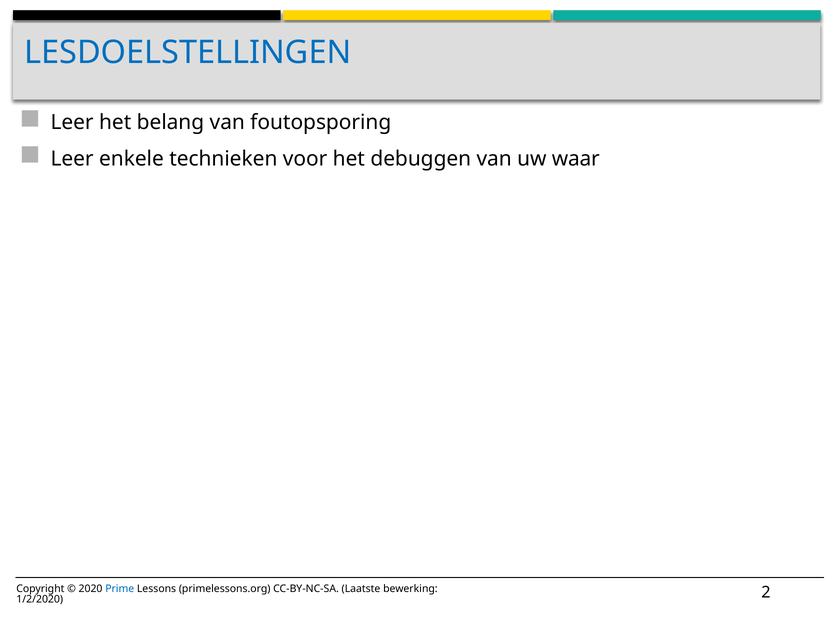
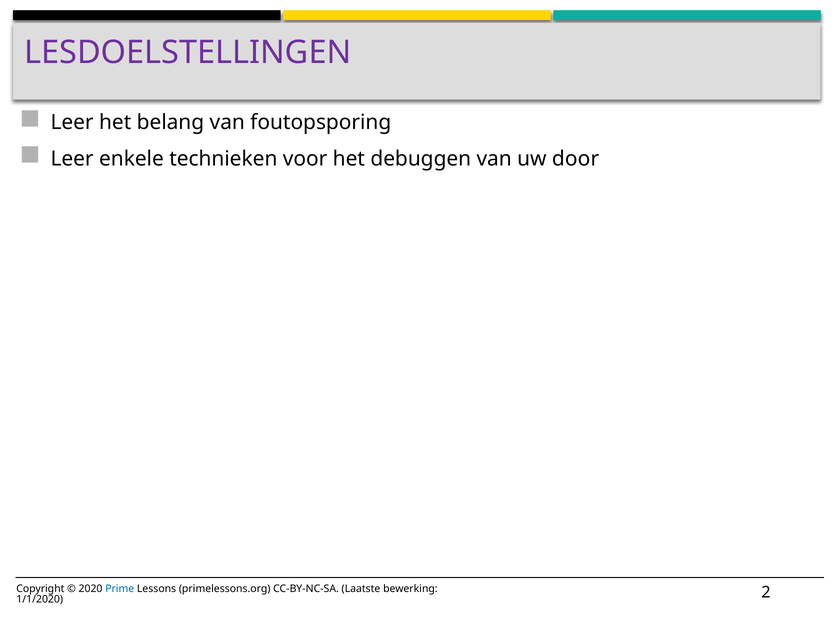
LESDOELSTELLINGEN colour: blue -> purple (188, 53)
waar: waar -> door (576, 159)
1/2/2020: 1/2/2020 -> 1/1/2020 (40, 599)
